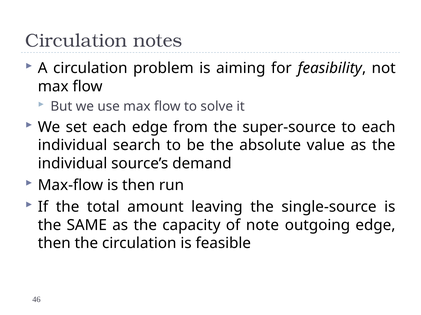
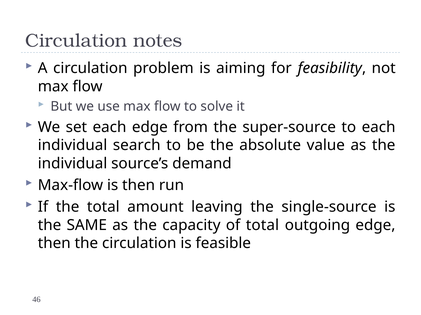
of note: note -> total (262, 226)
